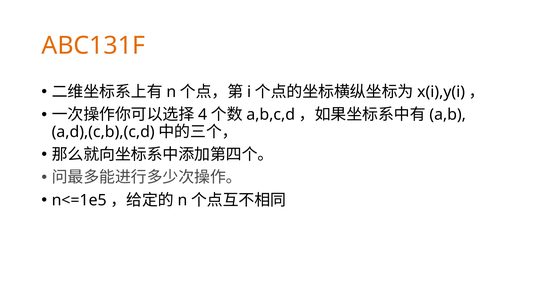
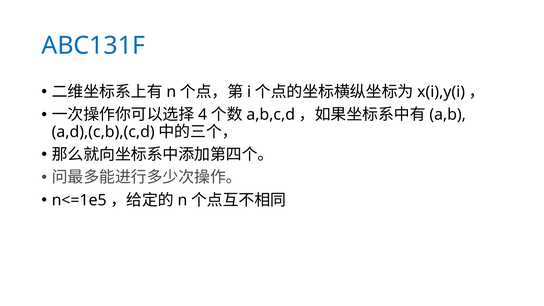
ABC131F colour: orange -> blue (93, 46)
